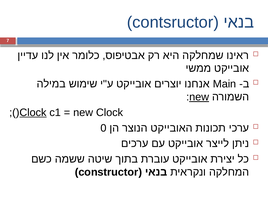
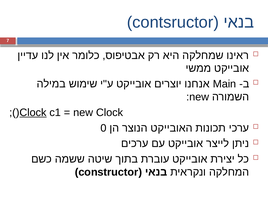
new underline: present -> none (199, 97)
